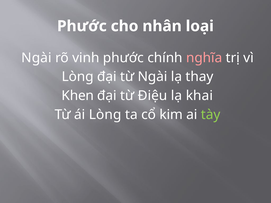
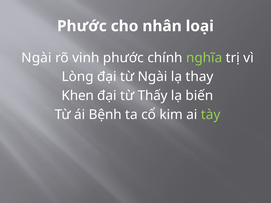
nghĩa colour: pink -> light green (204, 58)
Điệu: Điệu -> Thấy (153, 96)
khai: khai -> biến (199, 96)
ái Lòng: Lòng -> Bệnh (105, 115)
